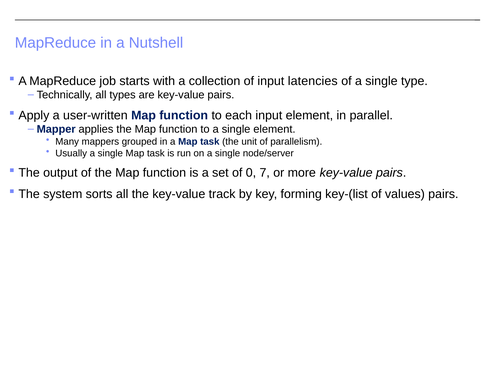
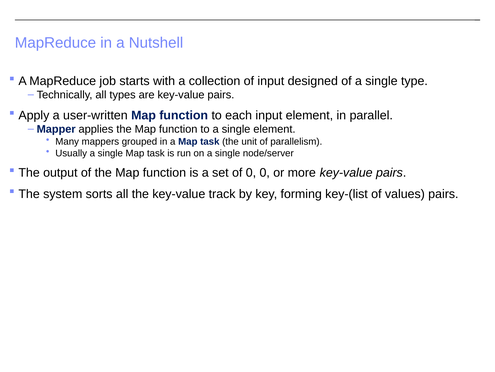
latencies: latencies -> designed (313, 81)
0 7: 7 -> 0 (265, 172)
